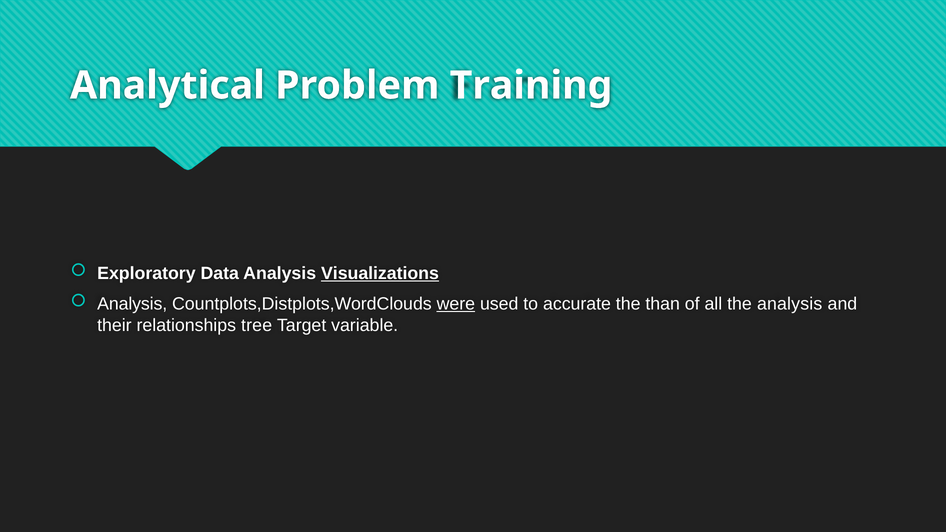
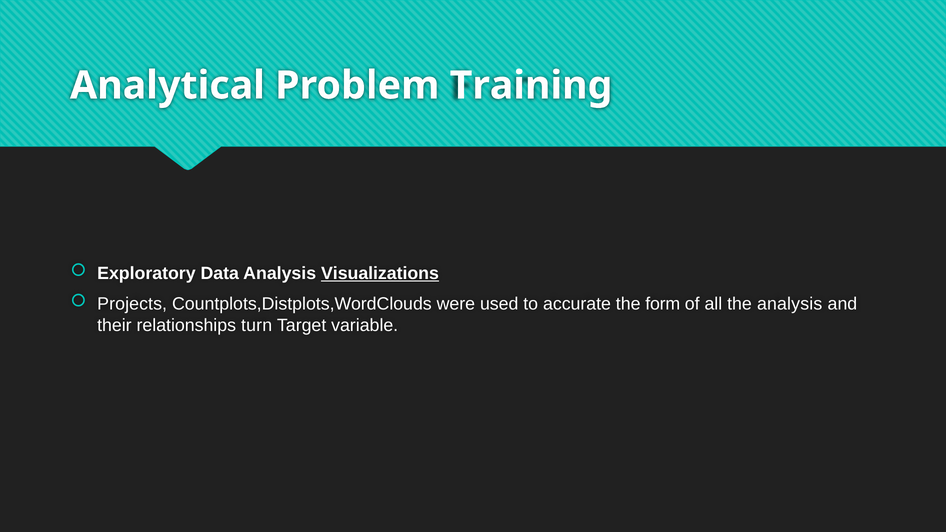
Analysis: Analysis -> Projects (132, 304)
were underline: present -> none (456, 304)
than: than -> form (663, 304)
tree: tree -> turn (257, 325)
